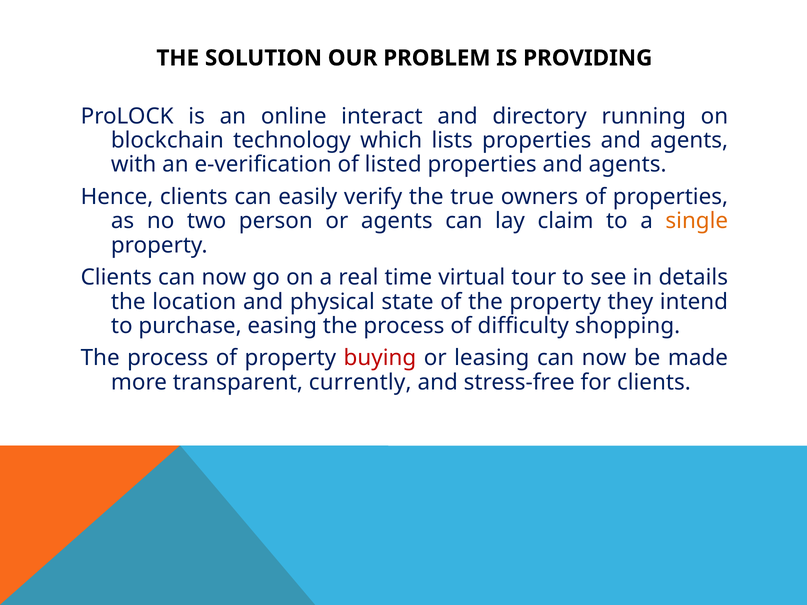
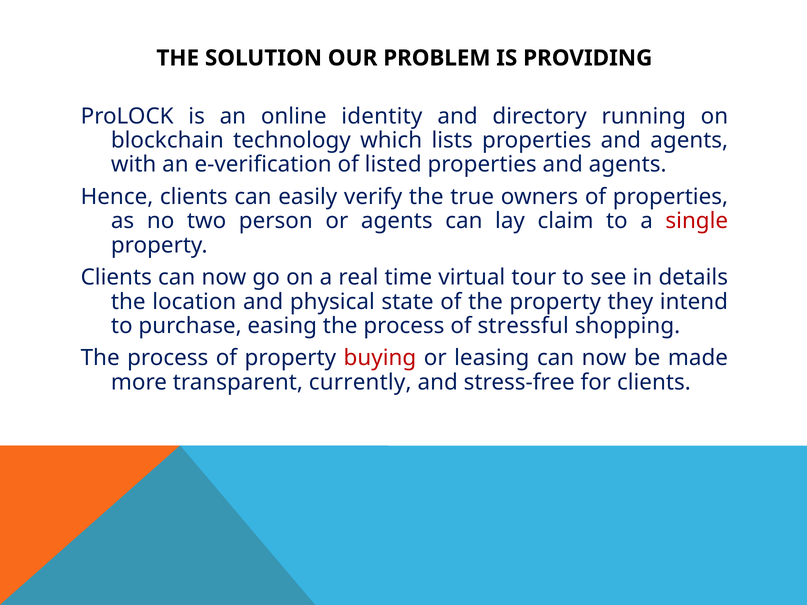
interact: interact -> identity (382, 116)
single colour: orange -> red (697, 221)
difficulty: difficulty -> stressful (523, 326)
